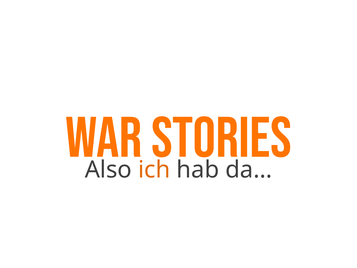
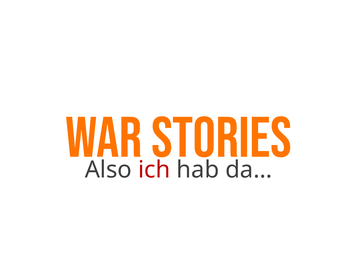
ich colour: orange -> red (154, 169)
